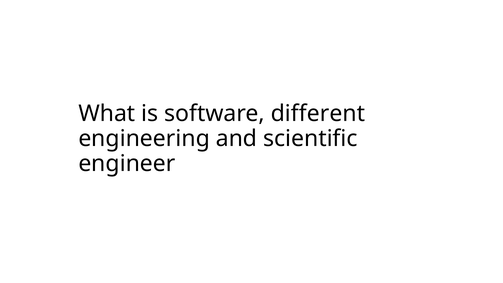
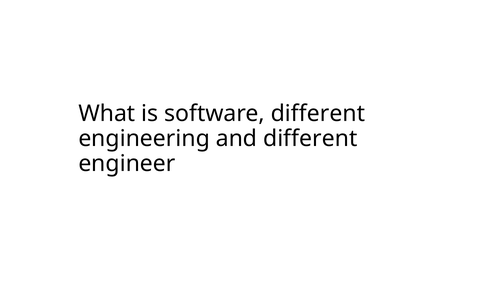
and scientific: scientific -> different (310, 139)
